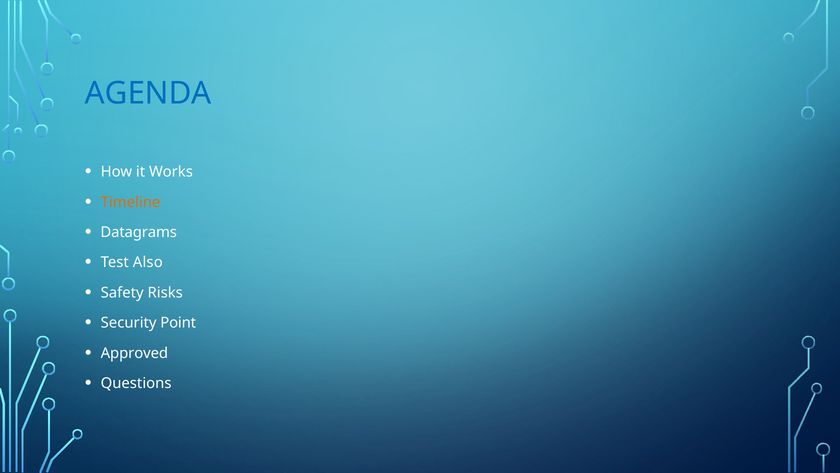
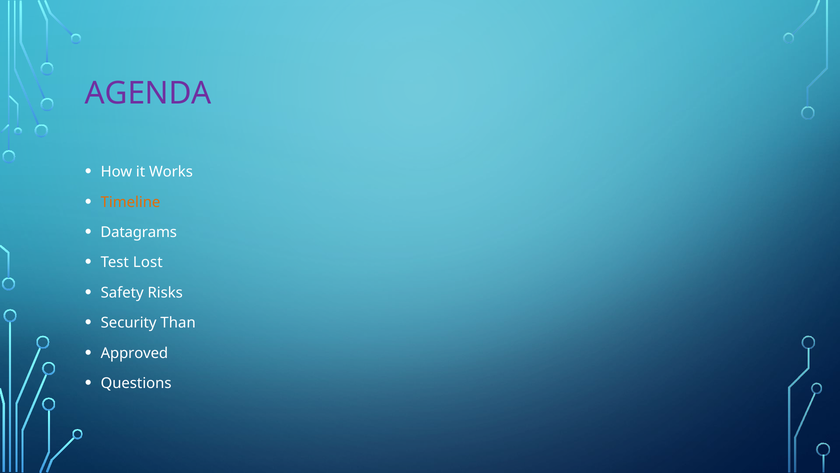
AGENDA colour: blue -> purple (148, 93)
Also: Also -> Lost (148, 262)
Point: Point -> Than (178, 323)
